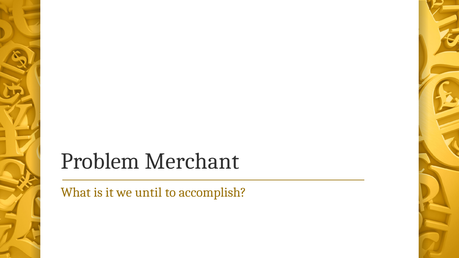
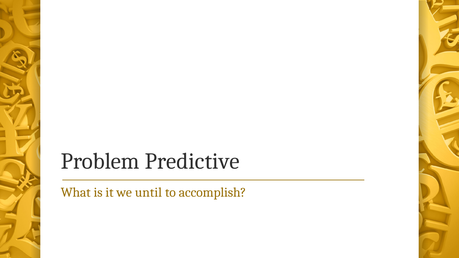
Merchant: Merchant -> Predictive (192, 161)
